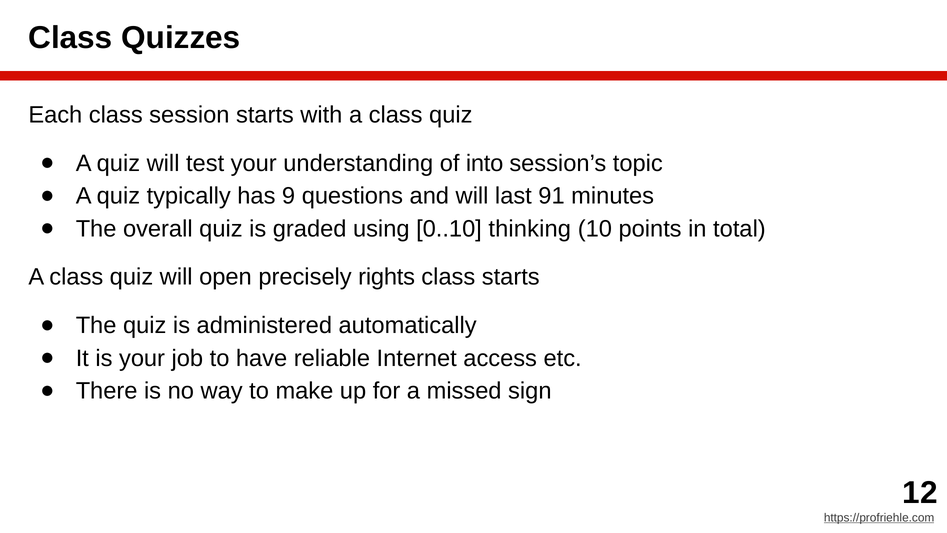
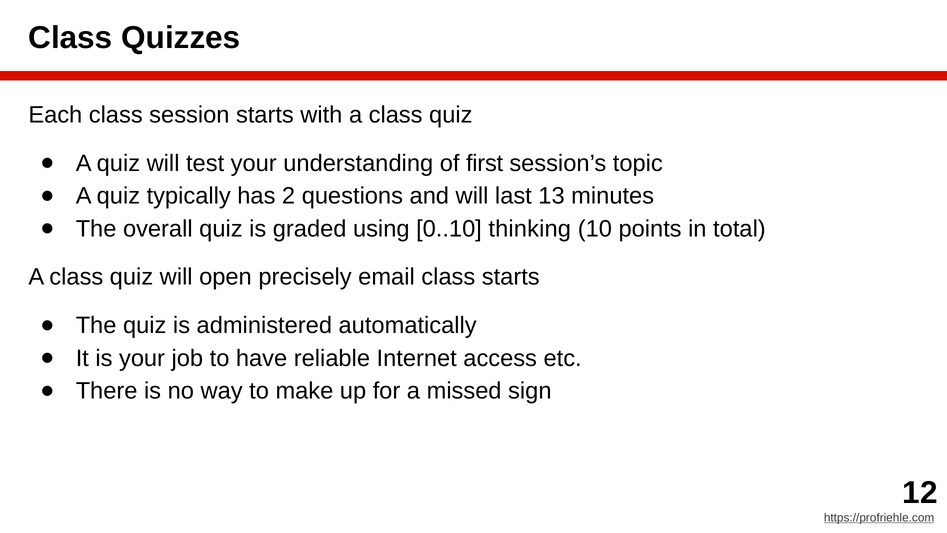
into: into -> first (485, 163)
9: 9 -> 2 (289, 196)
91: 91 -> 13 (551, 196)
rights: rights -> email (387, 277)
